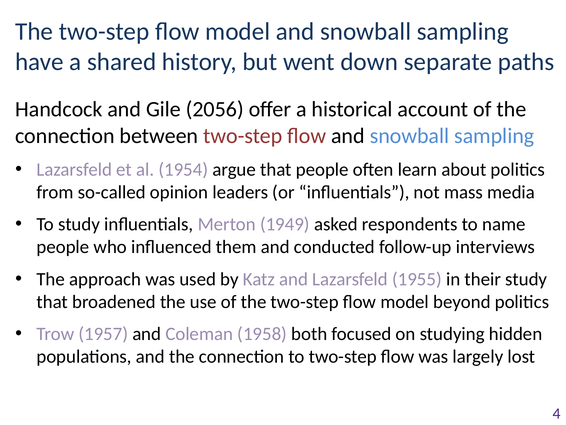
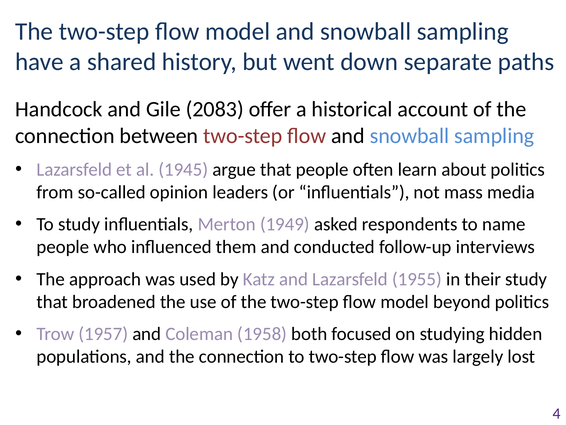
2056: 2056 -> 2083 (215, 109)
1954: 1954 -> 1945 (183, 169)
